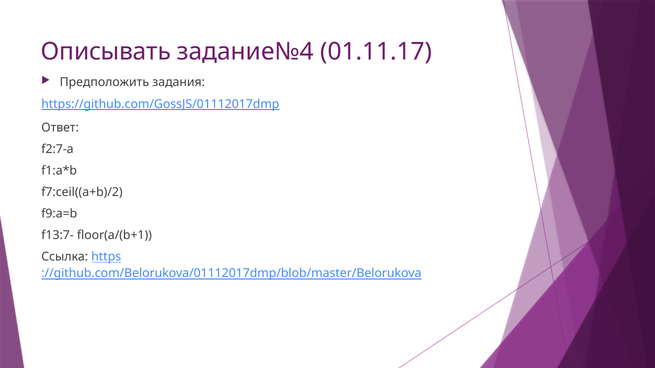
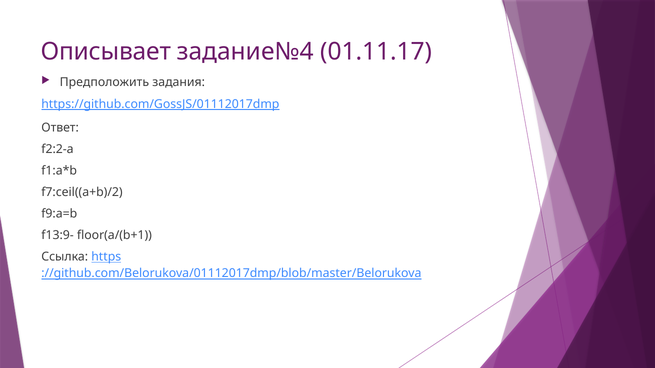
Описывать: Описывать -> Описывает (106, 52)
f2:7-a: f2:7-a -> f2:2-a (57, 149)
f13:7-: f13:7- -> f13:9- (58, 235)
